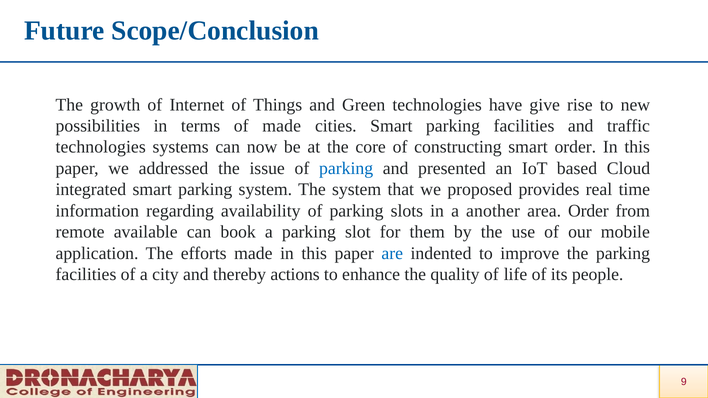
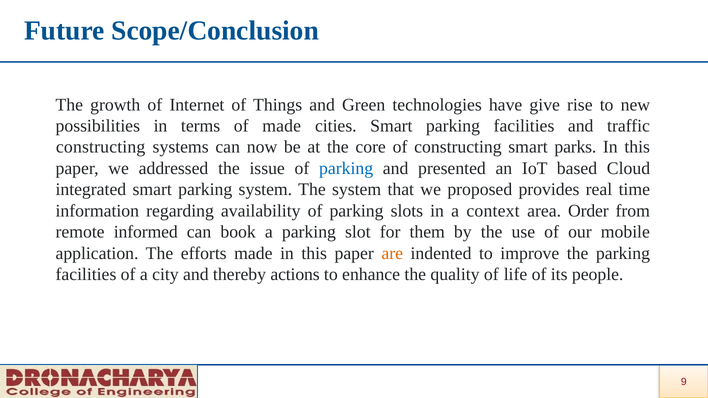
technologies: technologies -> constructing (101, 147)
smart order: order -> parks (575, 147)
another: another -> context (493, 211)
available: available -> informed (146, 232)
are colour: blue -> orange (392, 253)
